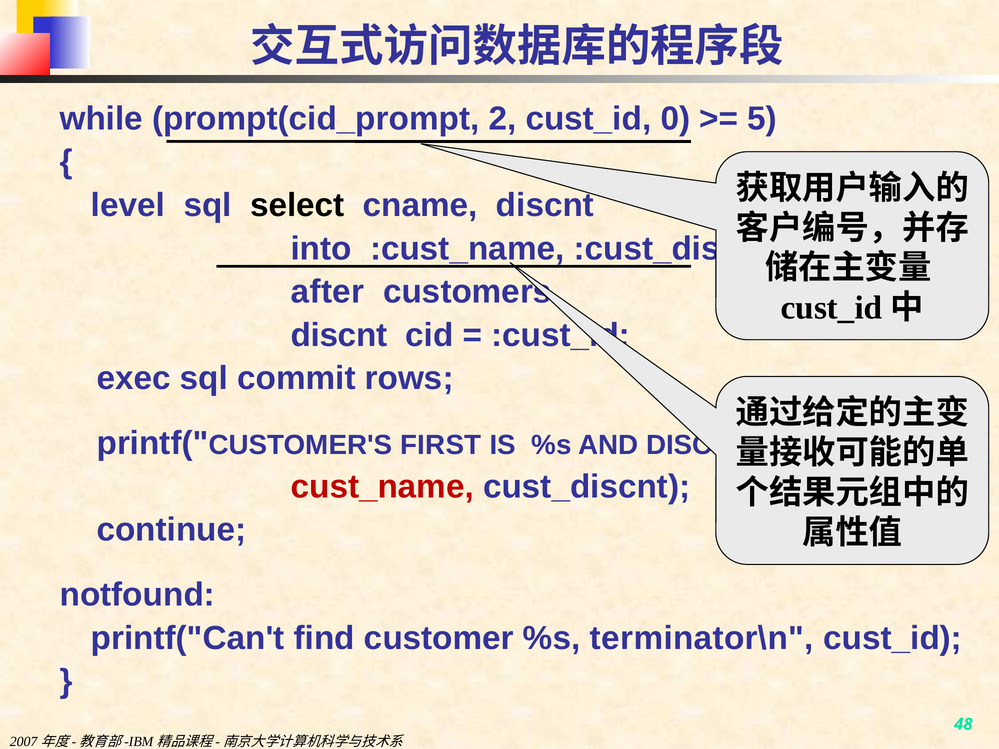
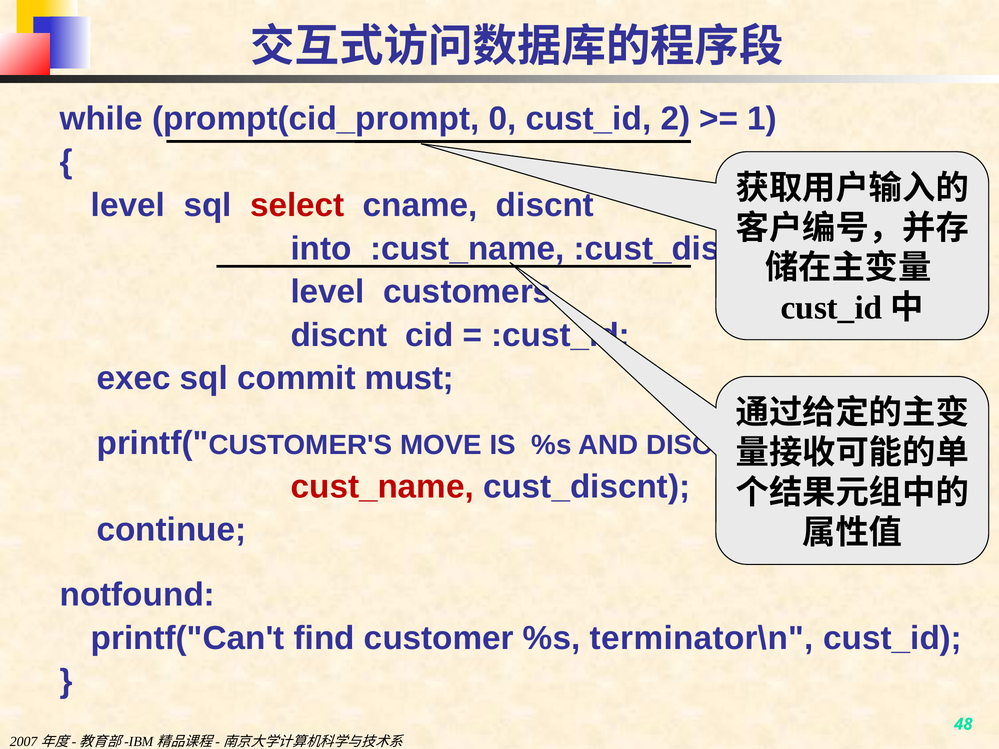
2: 2 -> 0 (502, 119)
0: 0 -> 2 (675, 119)
5: 5 -> 1 (762, 119)
select colour: black -> red (297, 205)
after: after -> level (328, 292)
rows: rows -> must (409, 379)
FIRST: FIRST -> MOVE (441, 445)
